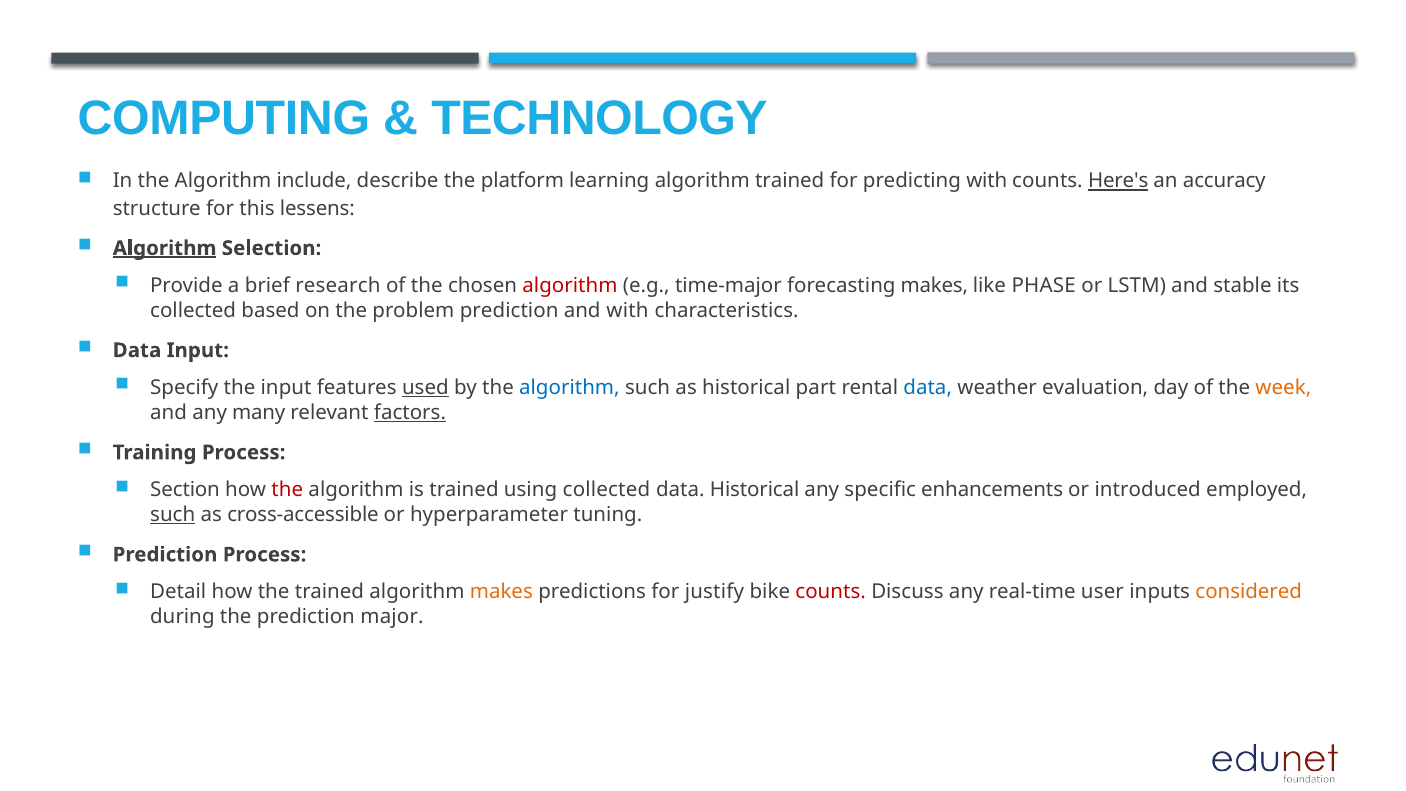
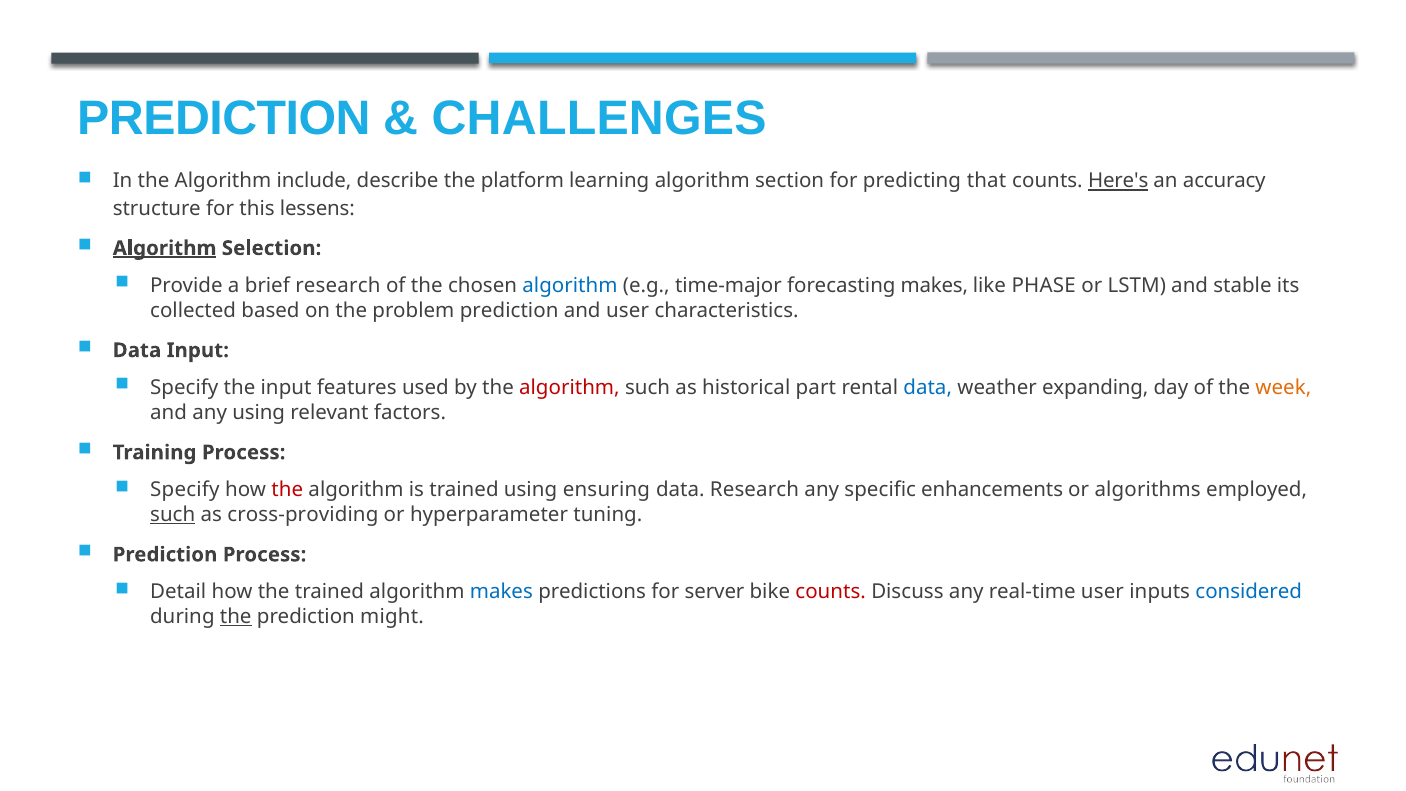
COMPUTING: COMPUTING -> PREDICTION (224, 119)
TECHNOLOGY: TECHNOLOGY -> CHALLENGES (599, 119)
algorithm trained: trained -> section (790, 181)
predicting with: with -> that (987, 181)
algorithm colour: red -> blue (570, 286)
and with: with -> user (628, 310)
used underline: present -> none (425, 388)
algorithm colour: blue -> red (569, 388)
evaluation: evaluation -> expanding (1095, 388)
any many: many -> using (259, 412)
factors underline: present -> none (410, 412)
Section: Section -> Specify (185, 490)
using collected: collected -> ensuring (606, 490)
data Historical: Historical -> Research (755, 490)
introduced: introduced -> algorithms (1148, 490)
cross-accessible: cross-accessible -> cross-providing (303, 515)
makes colour: orange -> blue (501, 592)
justify: justify -> server (715, 592)
considered colour: orange -> blue (1249, 592)
the underline: none -> present (236, 617)
major: major -> might (392, 617)
